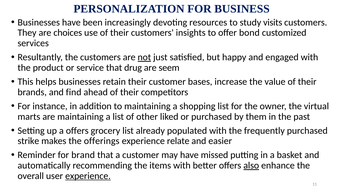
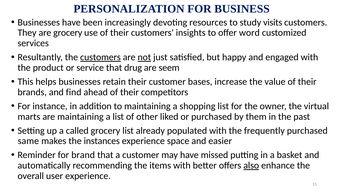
are choices: choices -> grocery (68, 33)
bond: bond -> word (249, 33)
customers underline: none -> present (100, 57)
a offers: offers -> called (77, 131)
strike: strike -> same (28, 141)
offerings: offerings -> instances (102, 141)
relate: relate -> space (178, 141)
experience underline: present -> none (88, 176)
